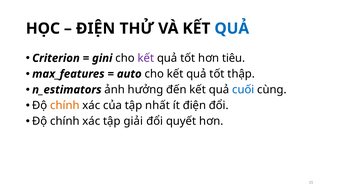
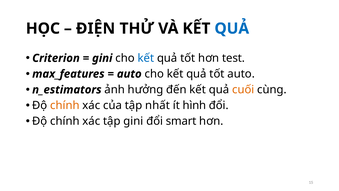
kết colour: purple -> blue (146, 58)
tiêu: tiêu -> test (234, 58)
tốt thập: thập -> auto (241, 74)
cuối colour: blue -> orange (243, 90)
ít điện: điện -> hình (194, 105)
tập giải: giải -> gini (133, 121)
quyết: quyết -> smart (181, 121)
